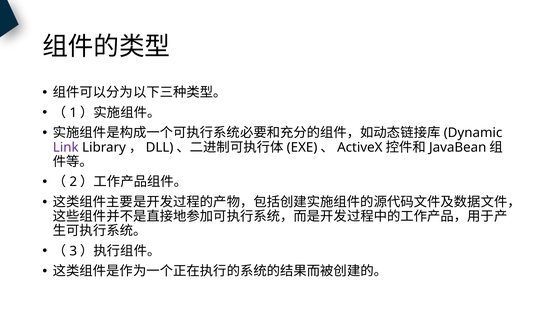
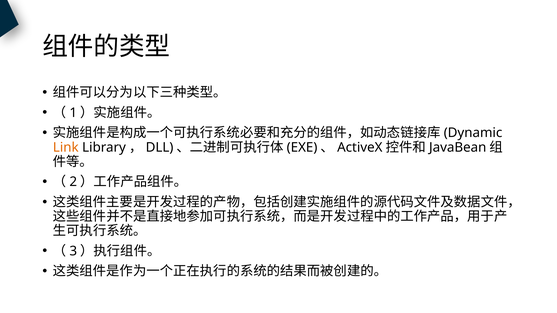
Link colour: purple -> orange (66, 147)
